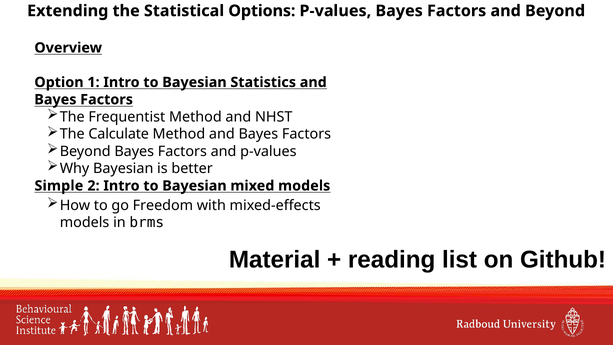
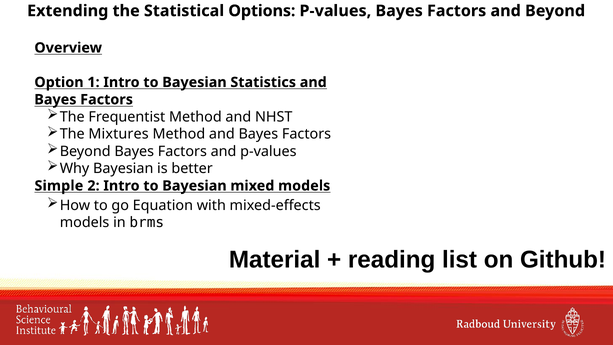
Calculate: Calculate -> Mixtures (119, 134)
Freedom: Freedom -> Equation (163, 205)
